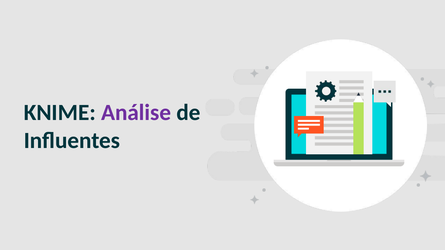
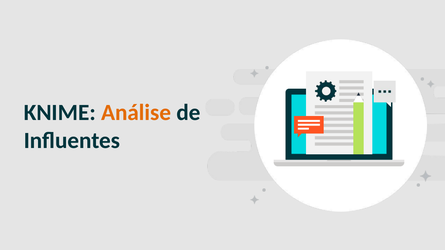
Análise colour: purple -> orange (136, 113)
